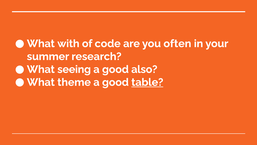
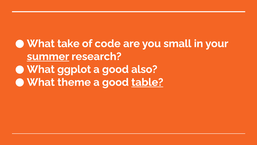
with: with -> take (68, 43)
often: often -> small (177, 43)
summer underline: none -> present (48, 56)
seeing: seeing -> ggplot (74, 69)
